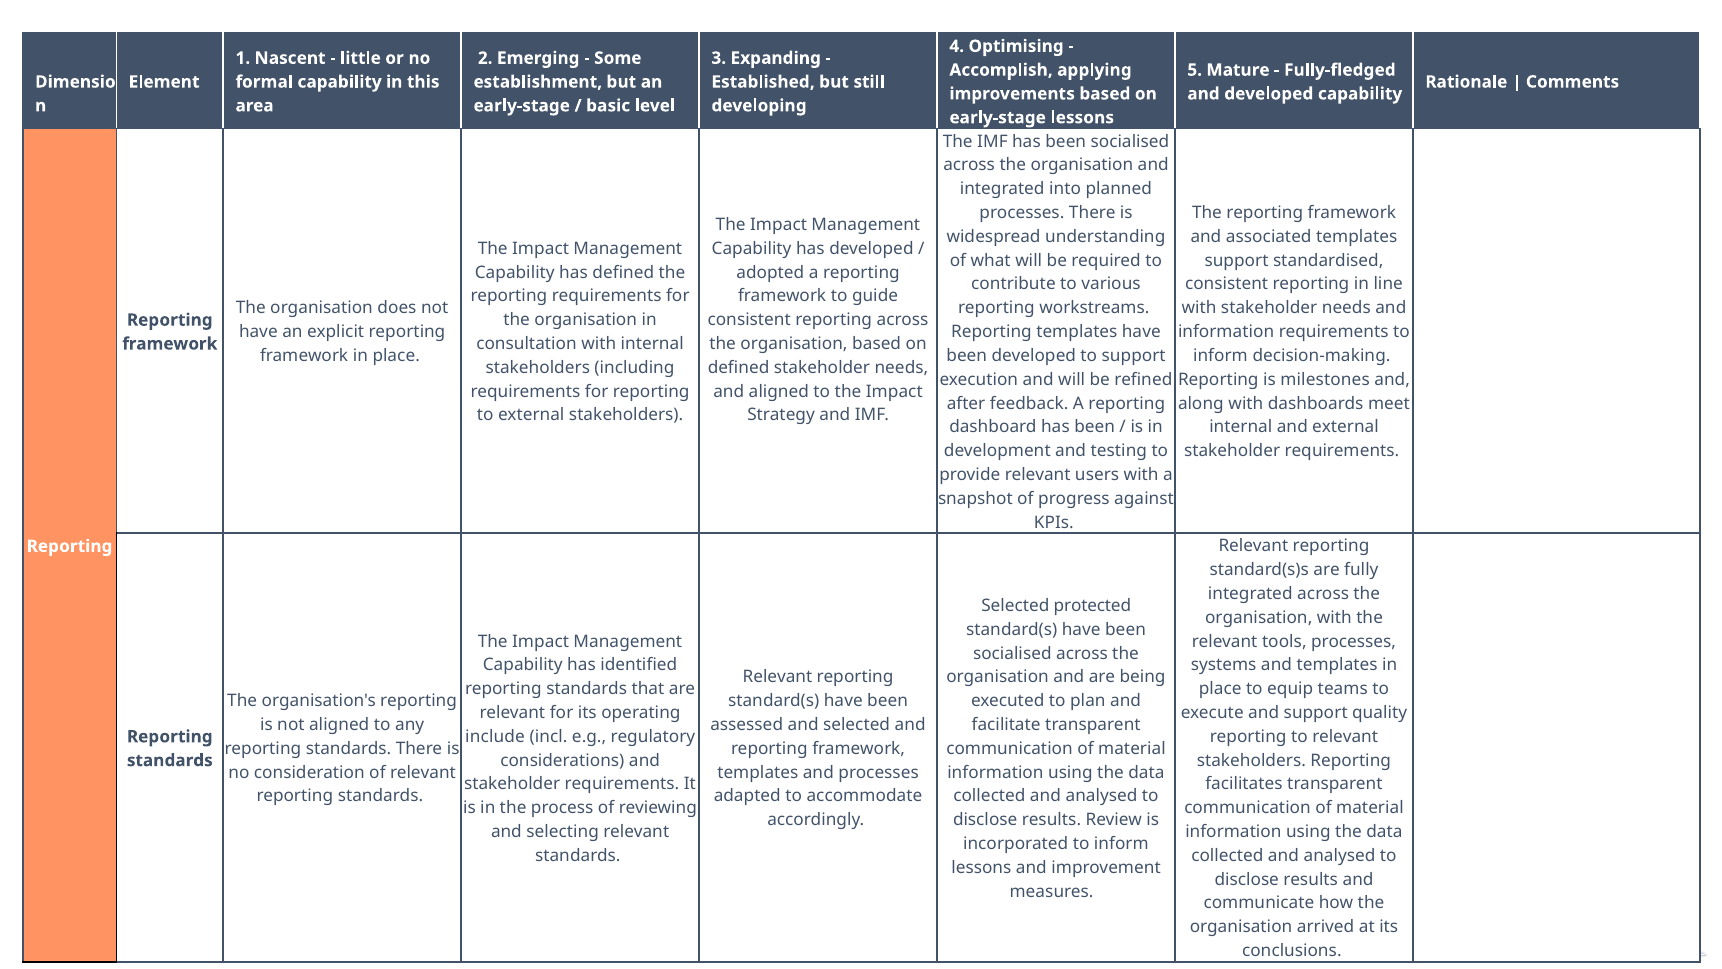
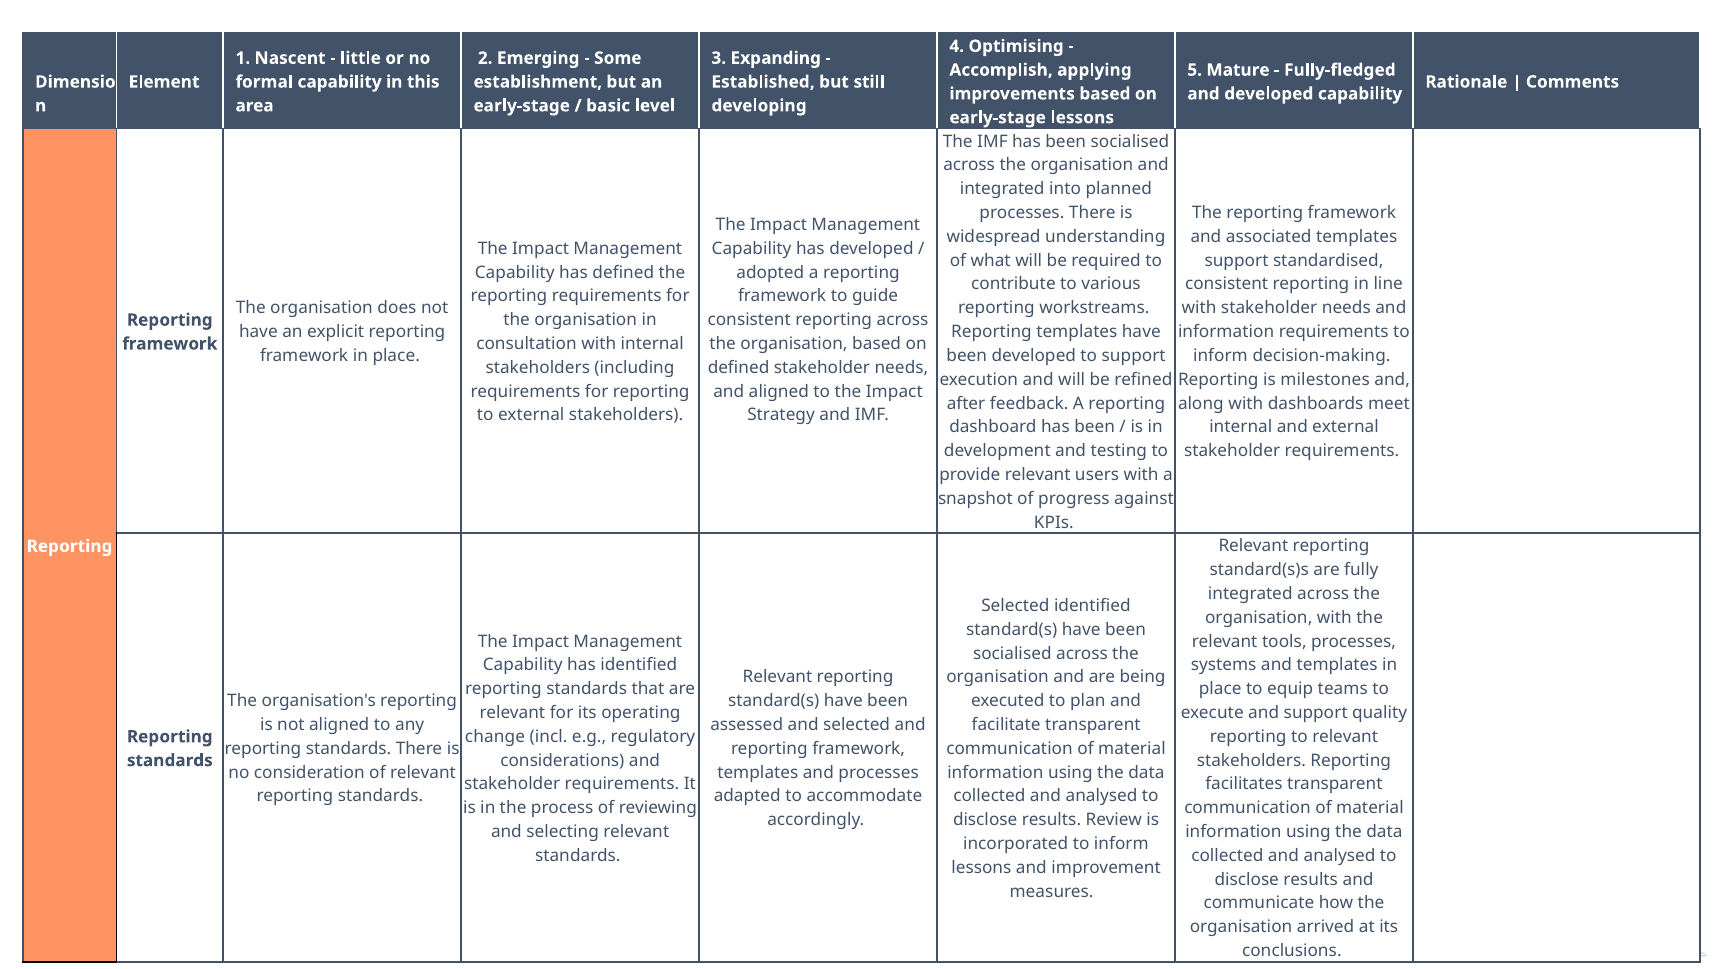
Selected protected: protected -> identified (1092, 606)
include: include -> change (495, 736)
